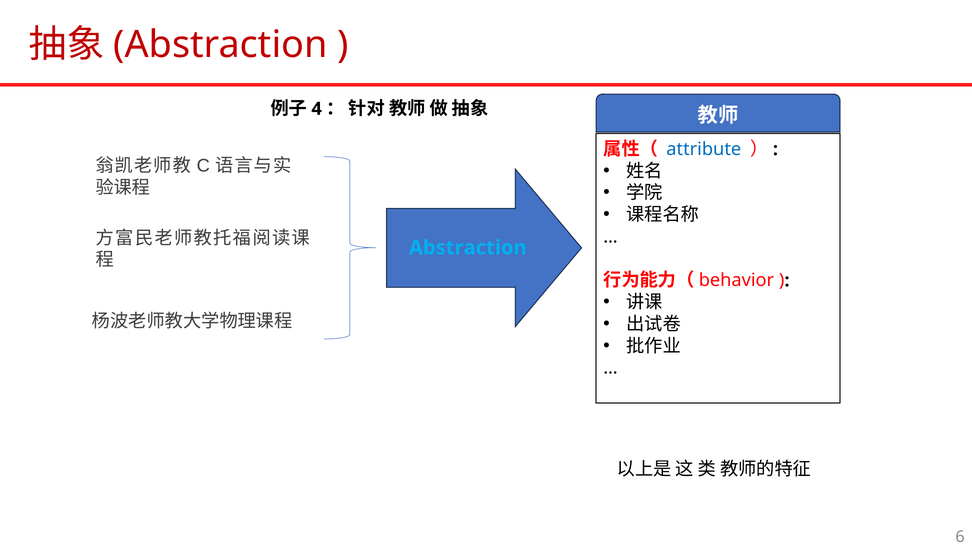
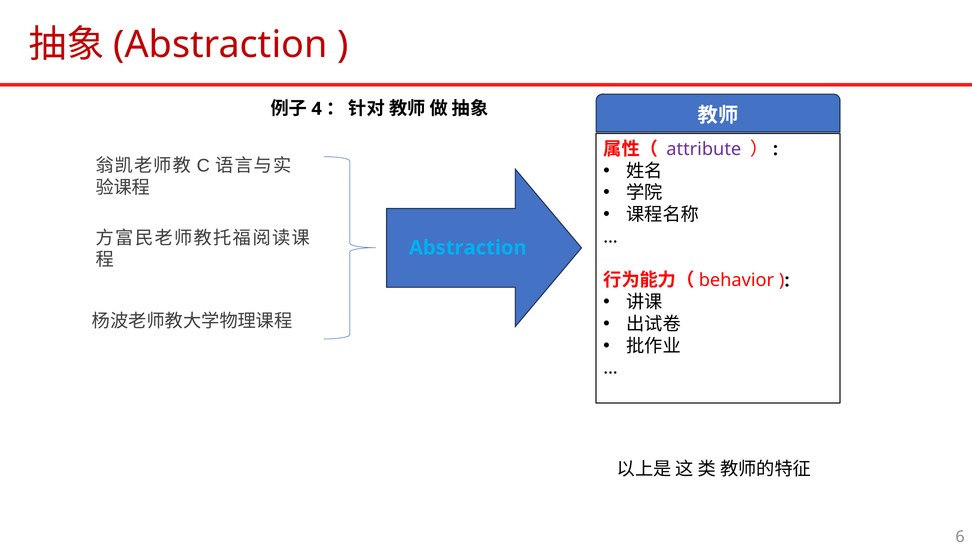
attribute colour: blue -> purple (704, 149)
